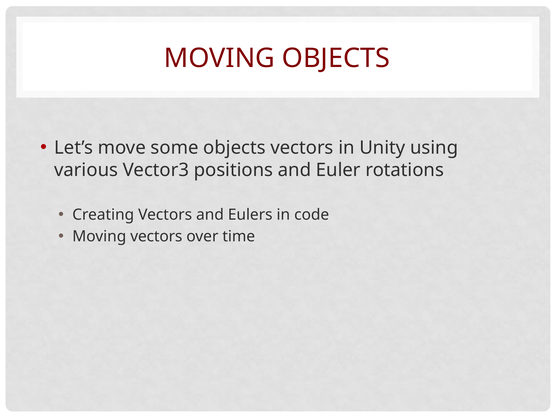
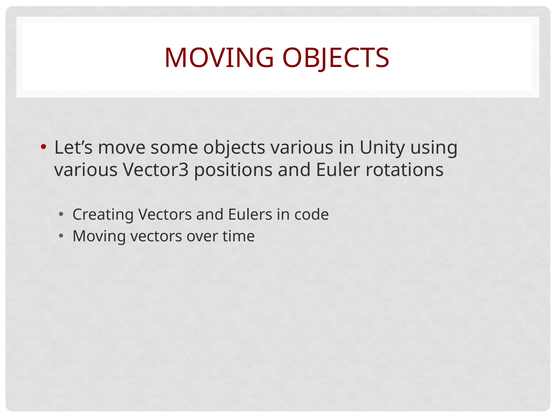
objects vectors: vectors -> various (302, 148)
